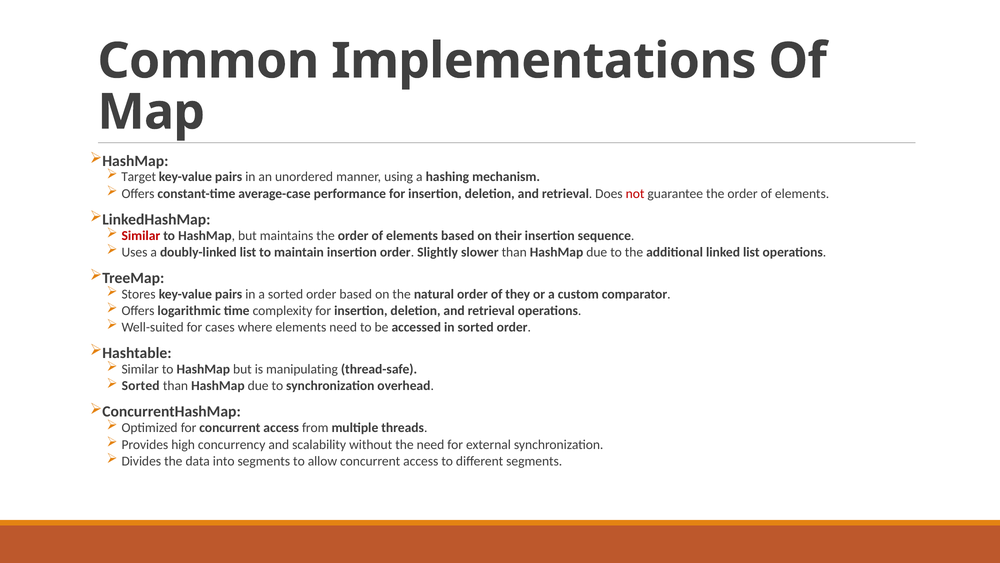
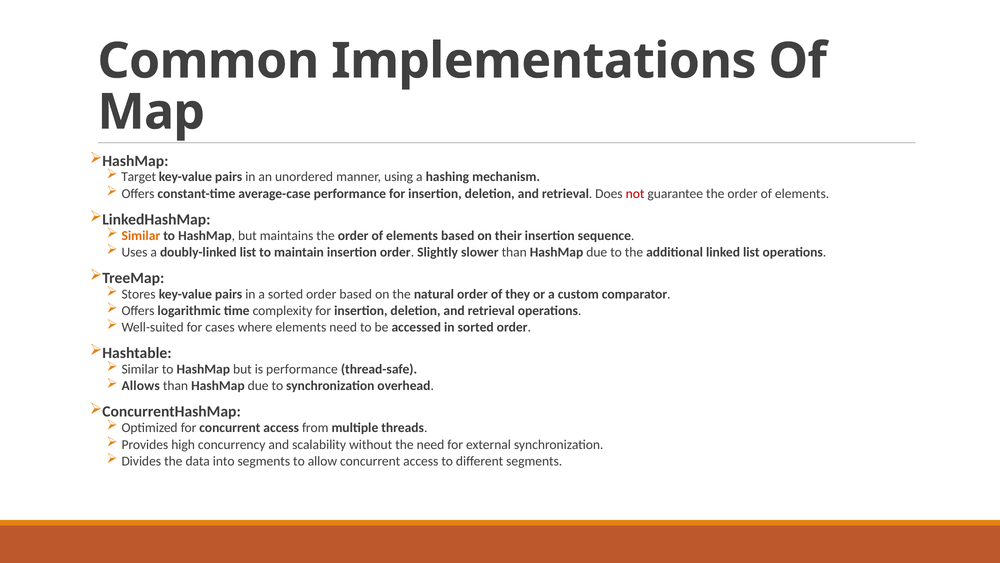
Similar colour: red -> orange (141, 235)
is manipulating: manipulating -> performance (302, 369)
Sorted: Sorted -> Allows (141, 386)
